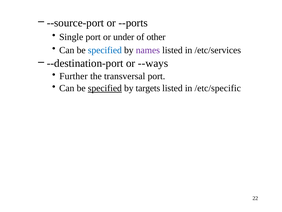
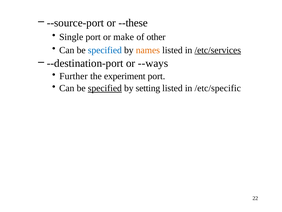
--ports: --ports -> --these (133, 23)
under: under -> make (124, 37)
names colour: purple -> orange (148, 50)
/etc/services underline: none -> present (218, 50)
transversal: transversal -> experiment (125, 76)
targets: targets -> setting (148, 88)
